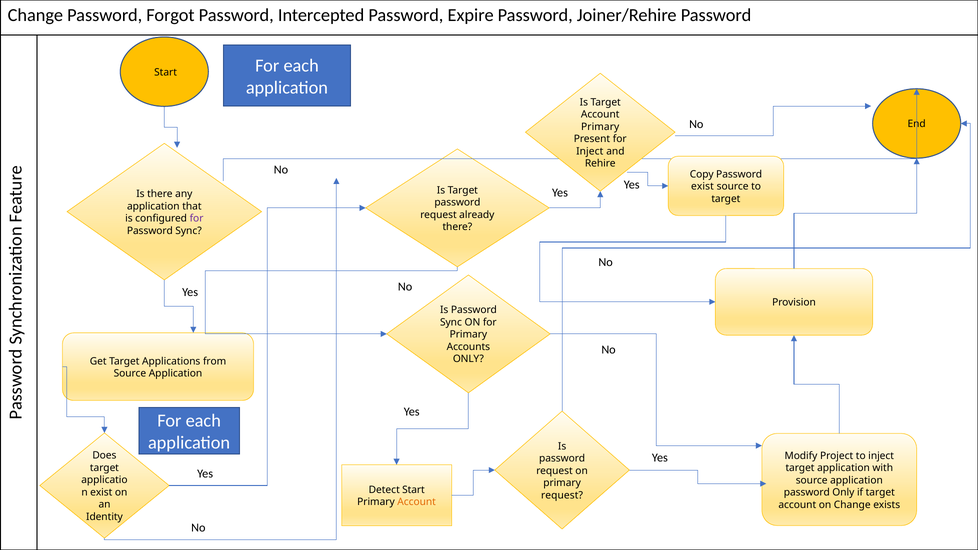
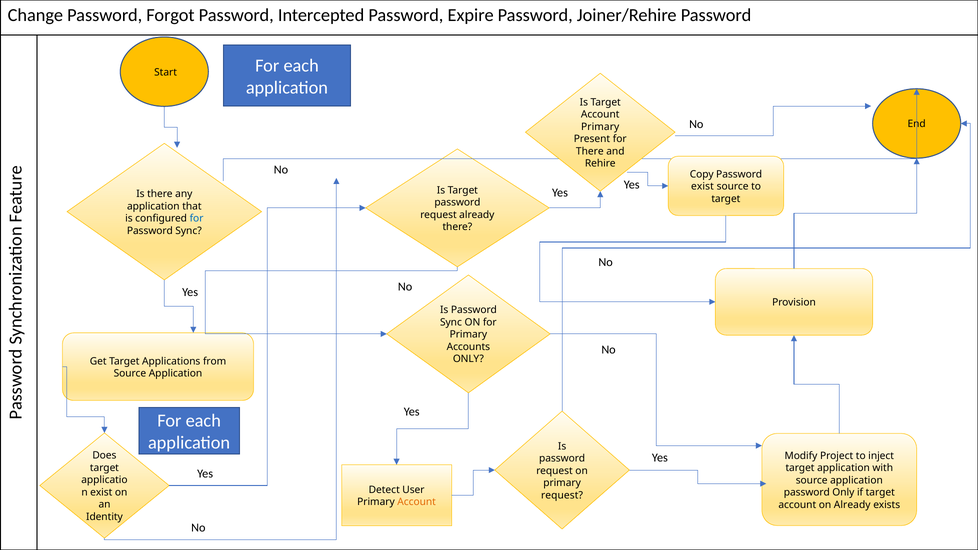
Inject: Inject -> There (590, 151)
for colour: purple -> blue (197, 218)
Detect Start: Start -> User (413, 490)
on Change: Change -> Already (852, 505)
